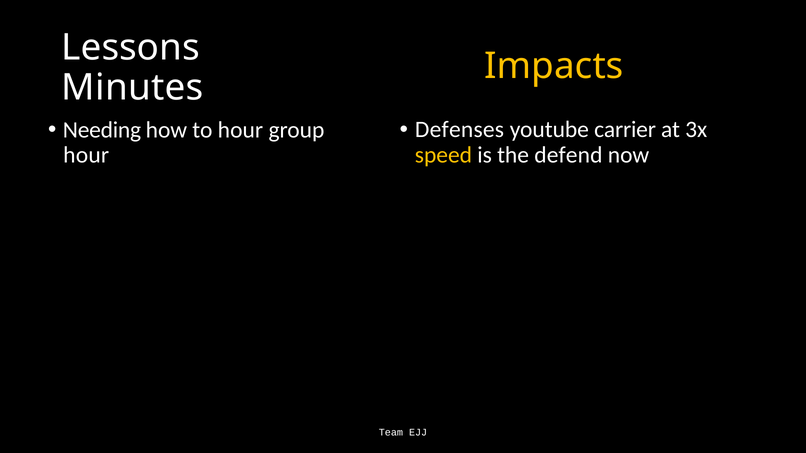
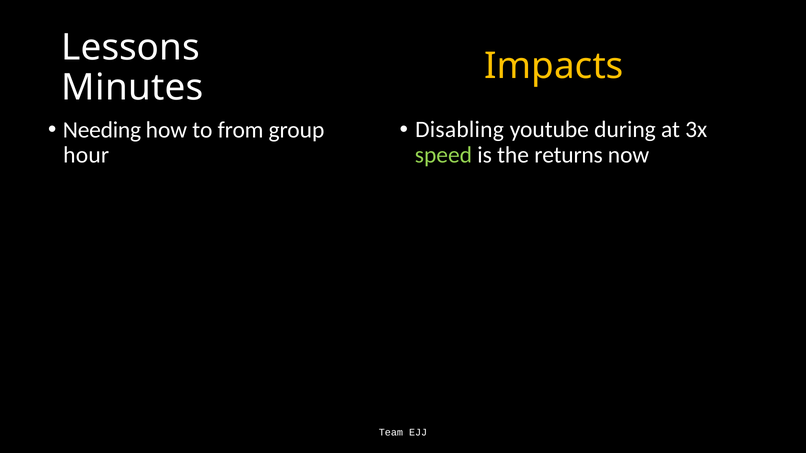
Defenses: Defenses -> Disabling (460, 130)
carrier: carrier -> during (625, 130)
to hour: hour -> from (241, 130)
speed colour: yellow -> light green (443, 155)
defend: defend -> returns (569, 155)
